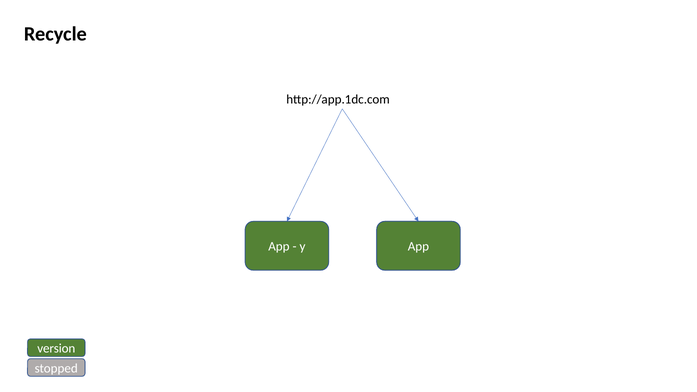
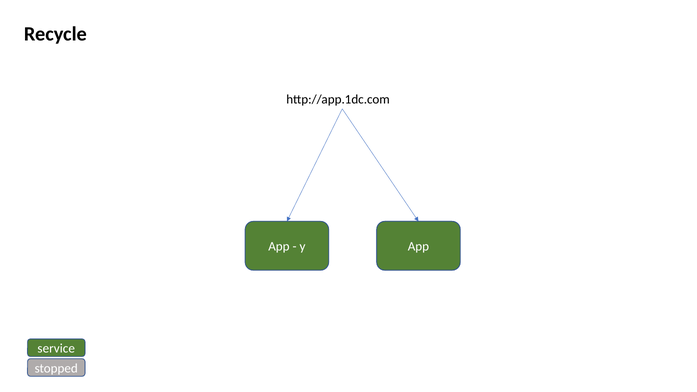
version: version -> service (56, 349)
